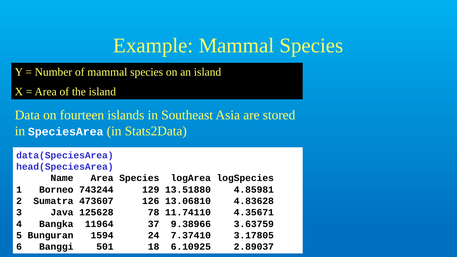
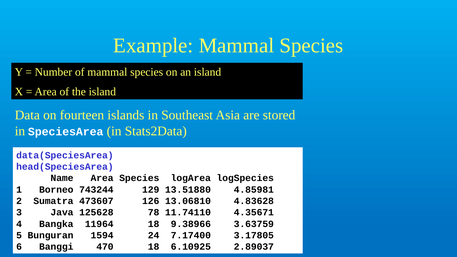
11964 37: 37 -> 18 (154, 224)
7.37410: 7.37410 -> 7.17400 (191, 235)
501: 501 -> 470 (105, 247)
